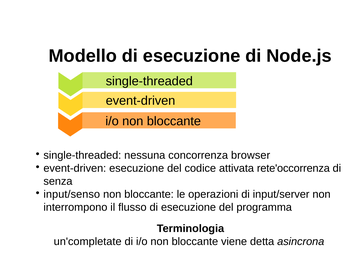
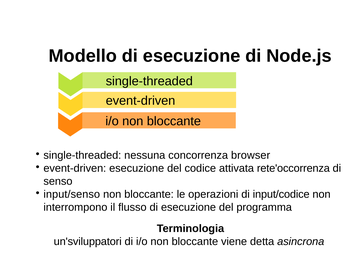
senza: senza -> senso (58, 181)
input/server: input/server -> input/codice (281, 194)
un'completate: un'completate -> un'sviluppatori (88, 242)
